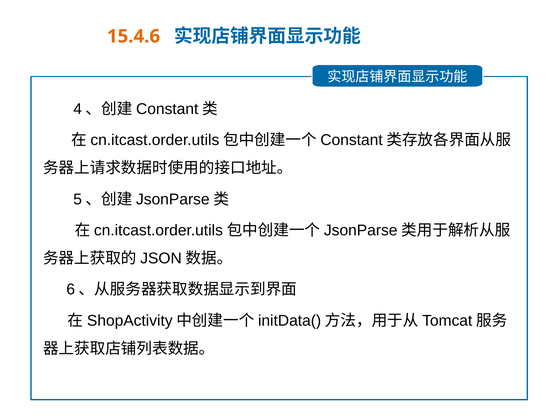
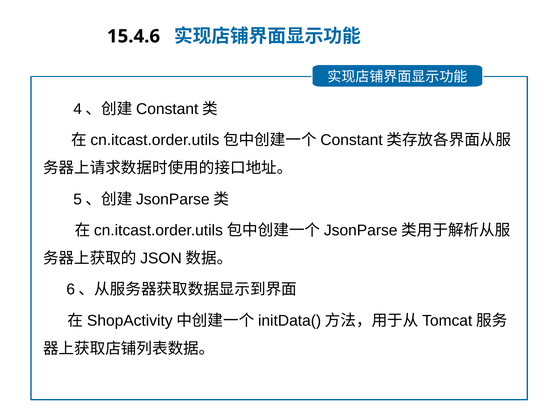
15.4.6 colour: orange -> black (133, 36)
